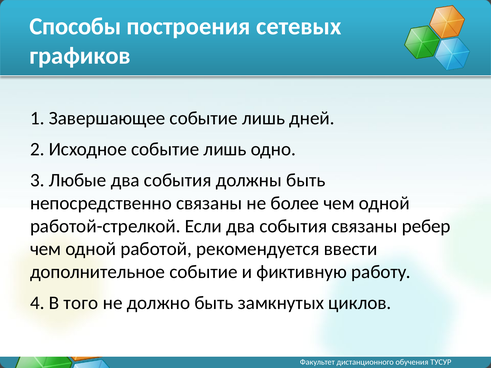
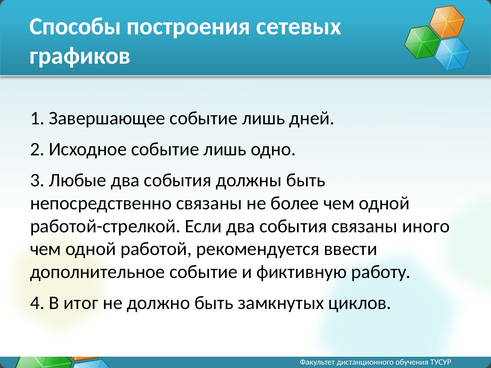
ребер: ребер -> иного (426, 226)
того: того -> итог (81, 303)
